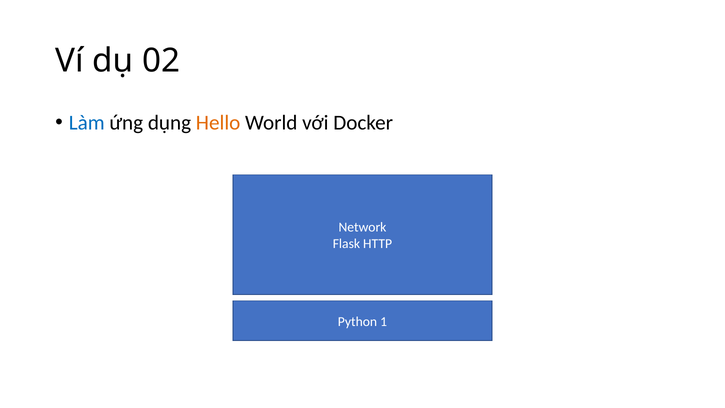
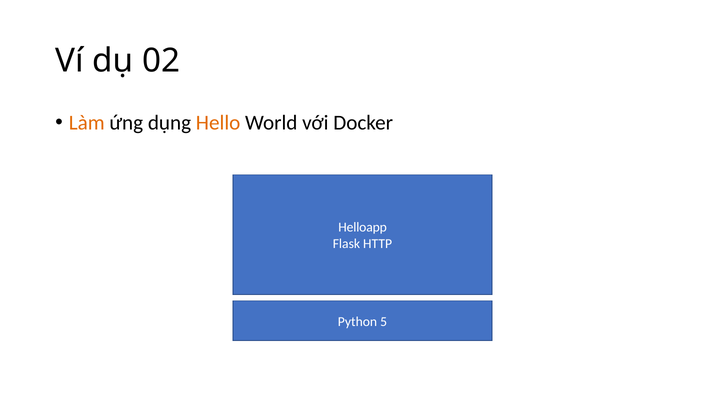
Làm colour: blue -> orange (87, 123)
Network: Network -> Helloapp (363, 227)
1: 1 -> 5 (384, 321)
